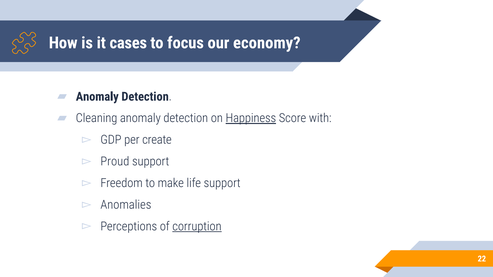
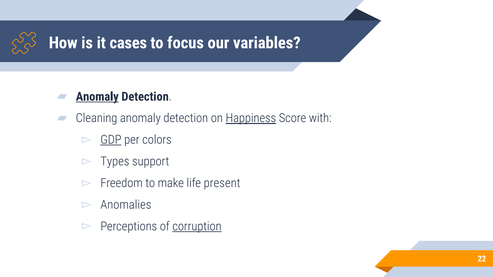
economy: economy -> variables (267, 43)
Anomaly underline: none -> present (97, 97)
GDP underline: none -> present (111, 140)
create: create -> colors (157, 140)
Proud: Proud -> Types (115, 162)
life support: support -> present (222, 183)
